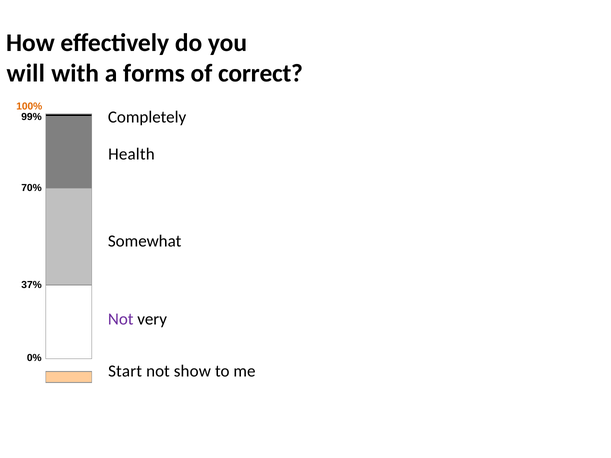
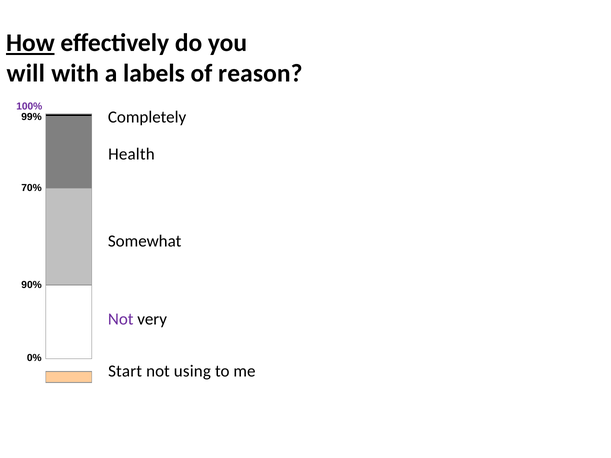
How underline: none -> present (30, 43)
forms: forms -> labels (154, 74)
correct: correct -> reason (260, 74)
100% colour: orange -> purple (29, 107)
37%: 37% -> 90% (32, 285)
show: show -> using (192, 372)
